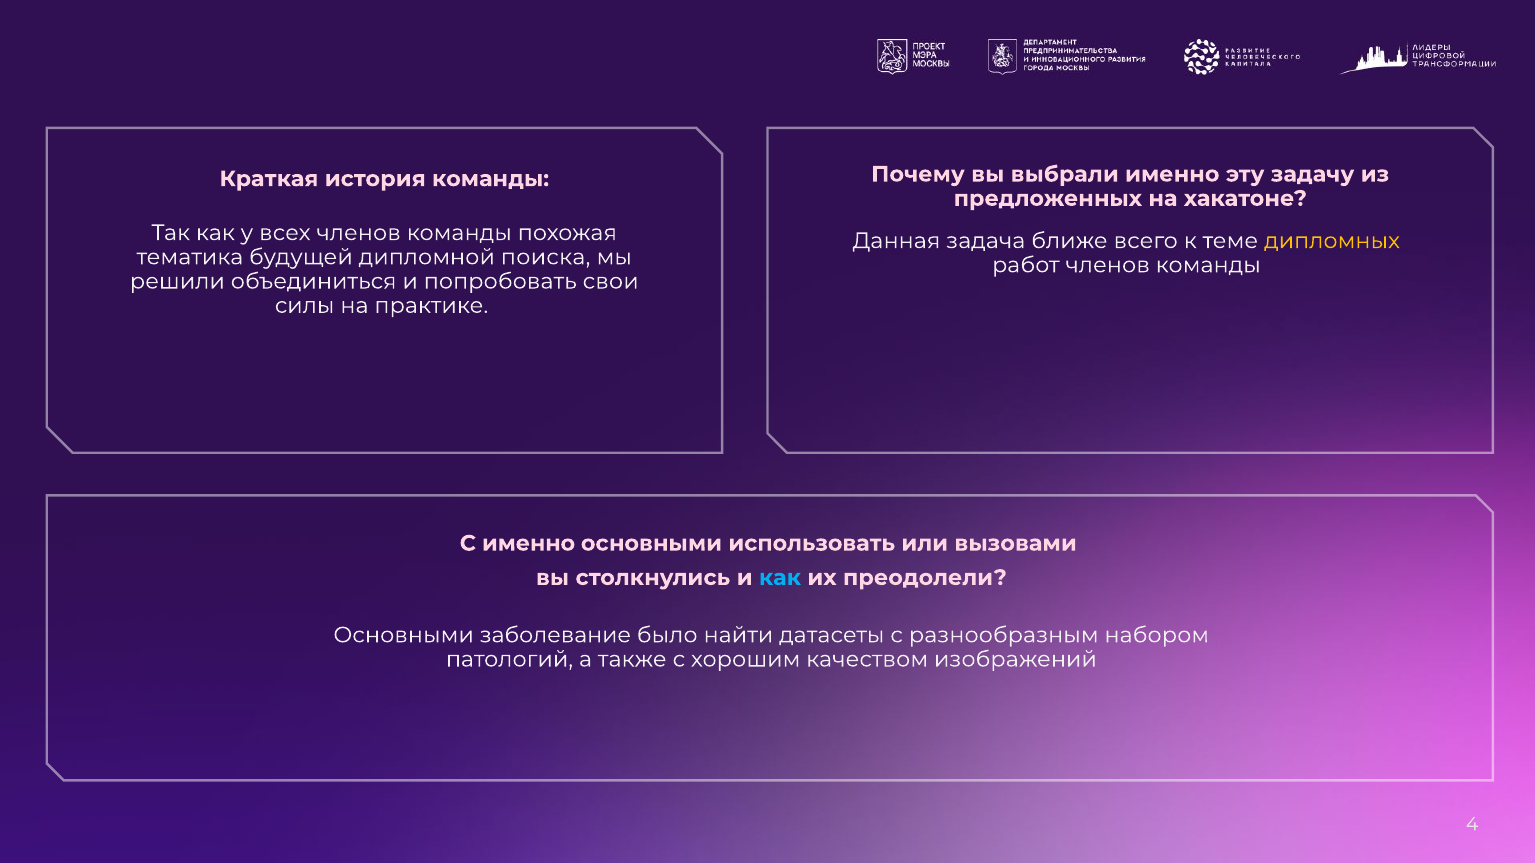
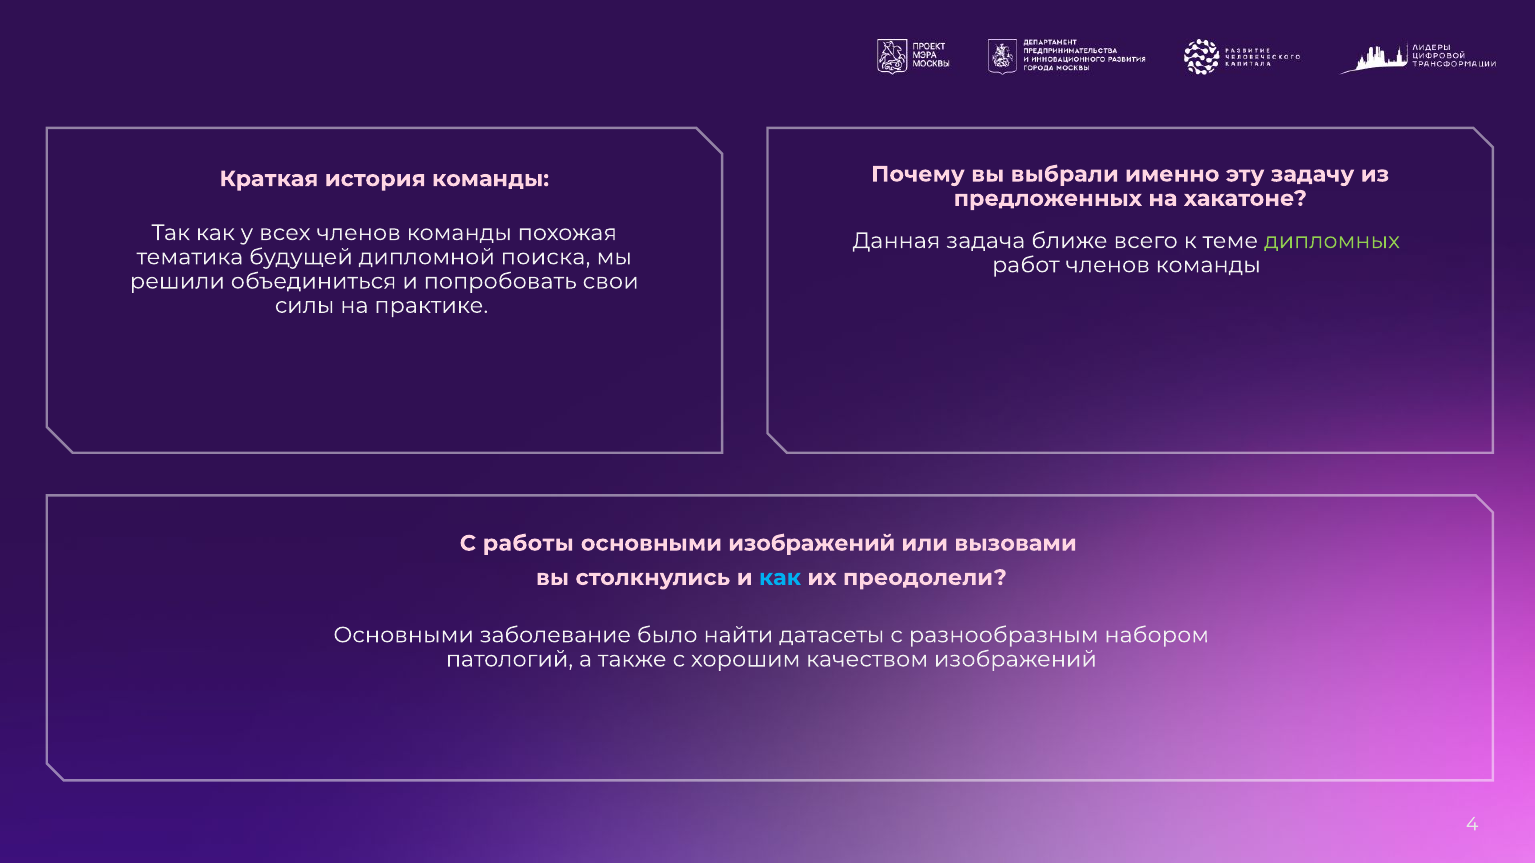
дипломных colour: yellow -> light green (1332, 241)
С именно: именно -> работы (528, 544)
основными использовать: использовать -> изображений (812, 544)
